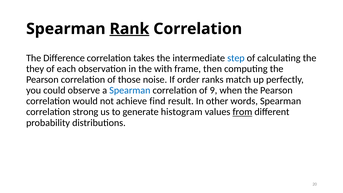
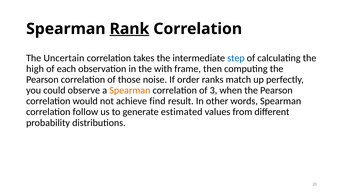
Difference: Difference -> Uncertain (64, 58)
they: they -> high (35, 69)
Spearman colour: blue -> orange (130, 90)
9: 9 -> 3 (213, 90)
strong: strong -> follow (85, 112)
histogram: histogram -> estimated (182, 112)
from underline: present -> none (242, 112)
